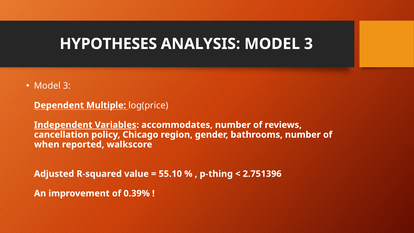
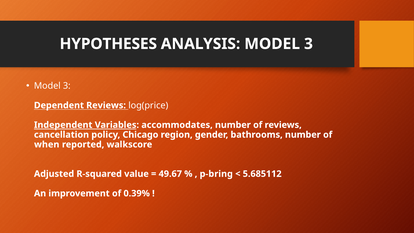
Dependent Multiple: Multiple -> Reviews (106, 105)
55.10: 55.10 -> 49.67 (170, 174)
p-thing: p-thing -> p-bring (216, 174)
2.751396: 2.751396 -> 5.685112 (262, 174)
